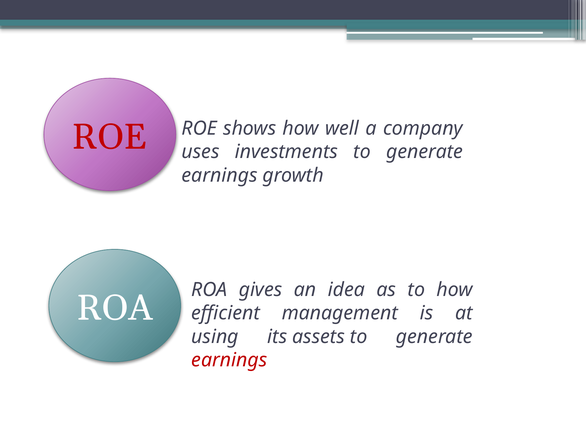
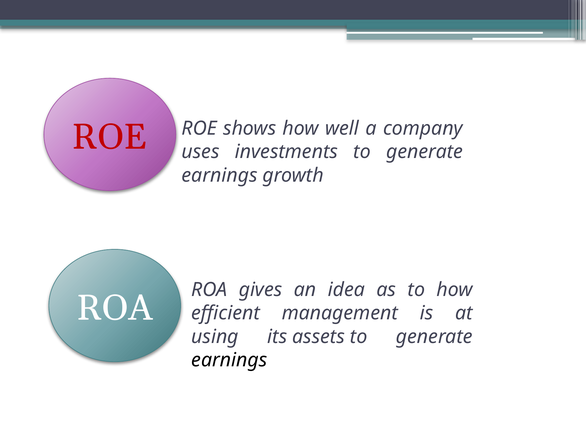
earnings colour: red -> black (229, 360)
